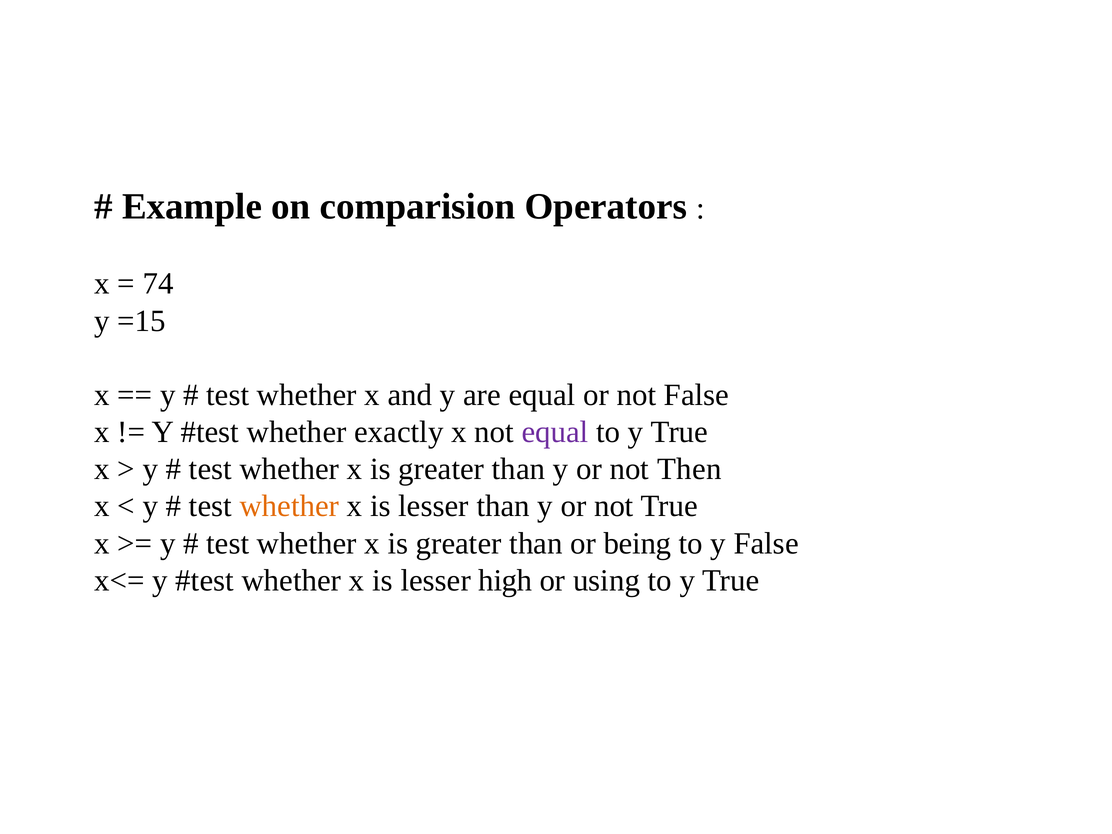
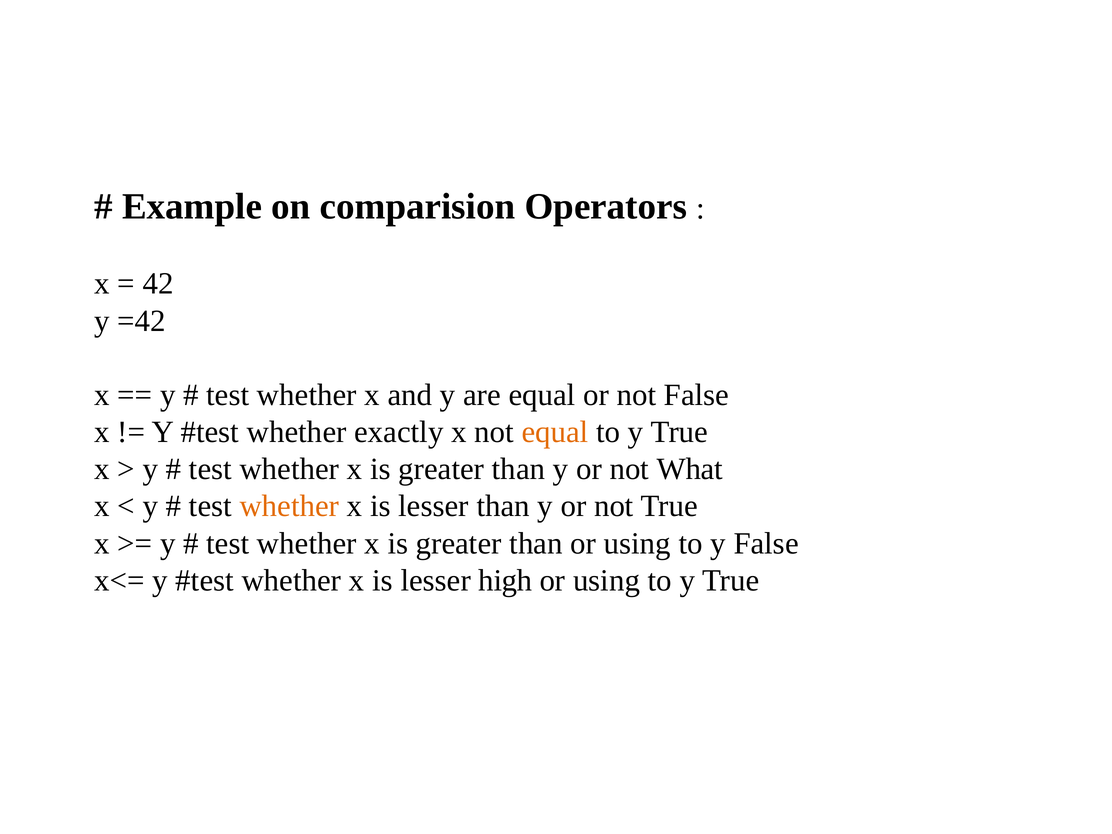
74: 74 -> 42 (158, 284)
=15: =15 -> =42 (142, 321)
equal colour: purple -> orange (555, 432)
Then: Then -> What (690, 469)
than or being: being -> using (637, 543)
